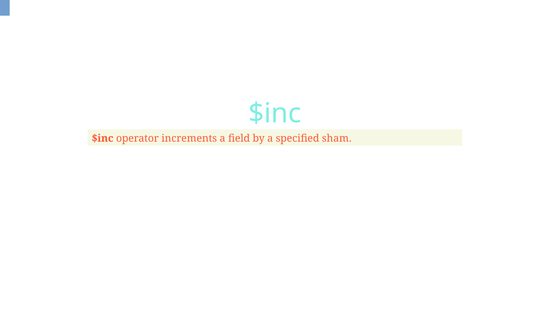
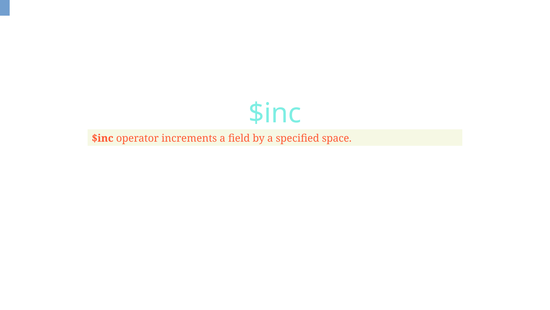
sham: sham -> space (337, 138)
